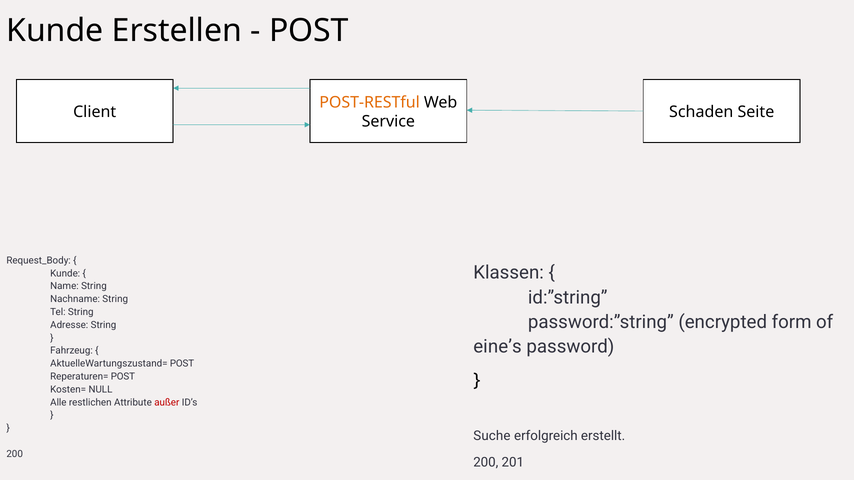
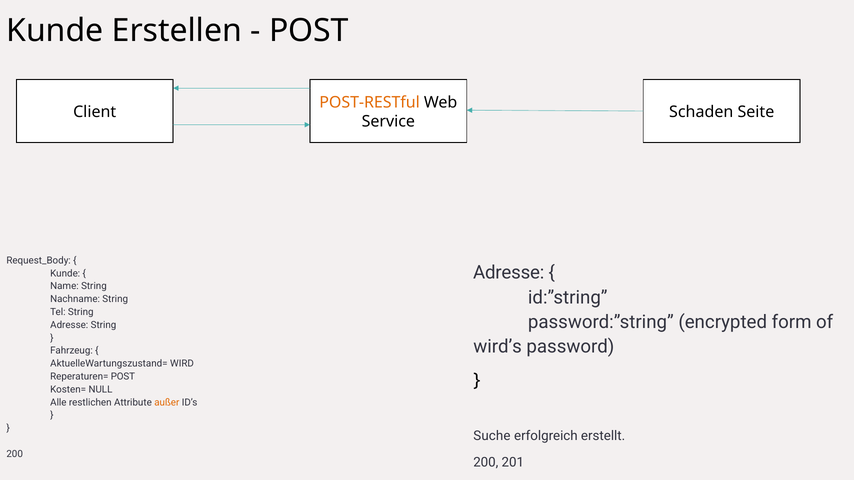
Klassen: Klassen -> Adresse (509, 273)
eine’s: eine’s -> wird’s (498, 347)
AktuelleWartungszustand= POST: POST -> WIRD (182, 364)
außer colour: red -> orange (167, 403)
